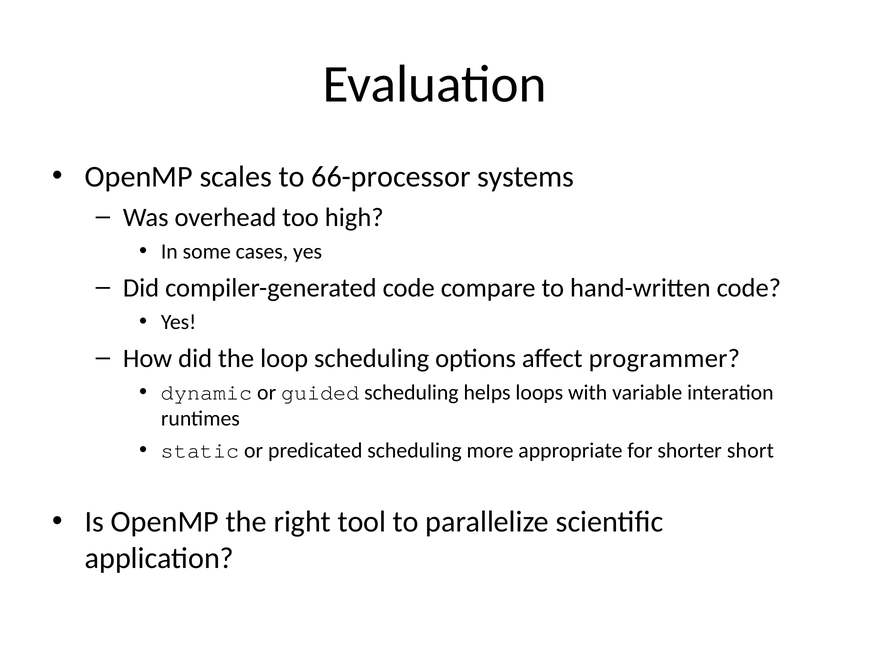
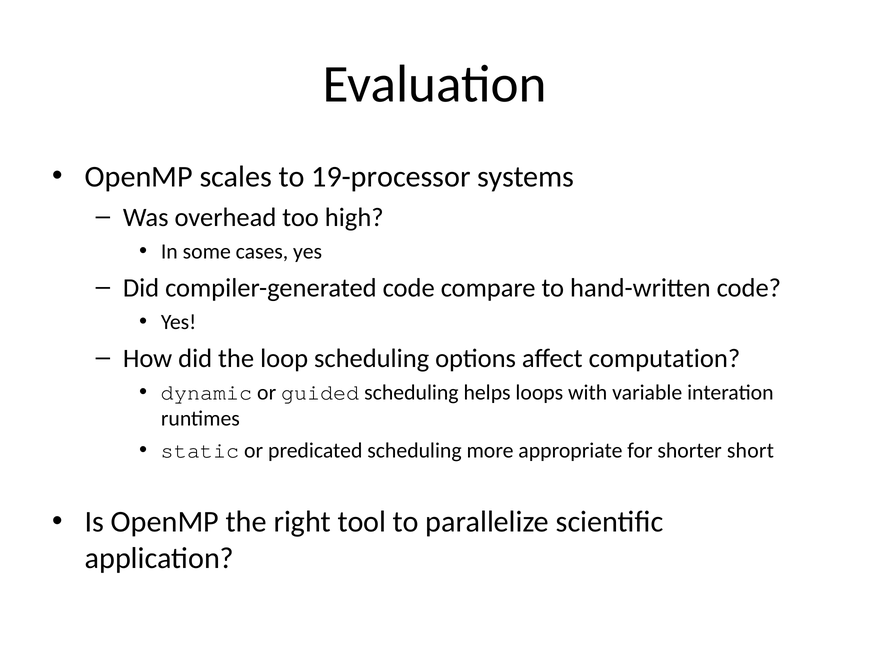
66-processor: 66-processor -> 19-processor (391, 177)
programmer: programmer -> computation (664, 359)
